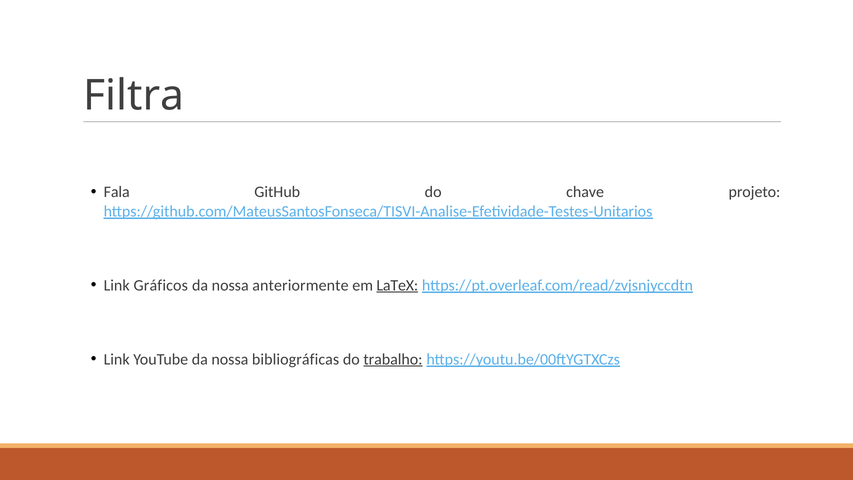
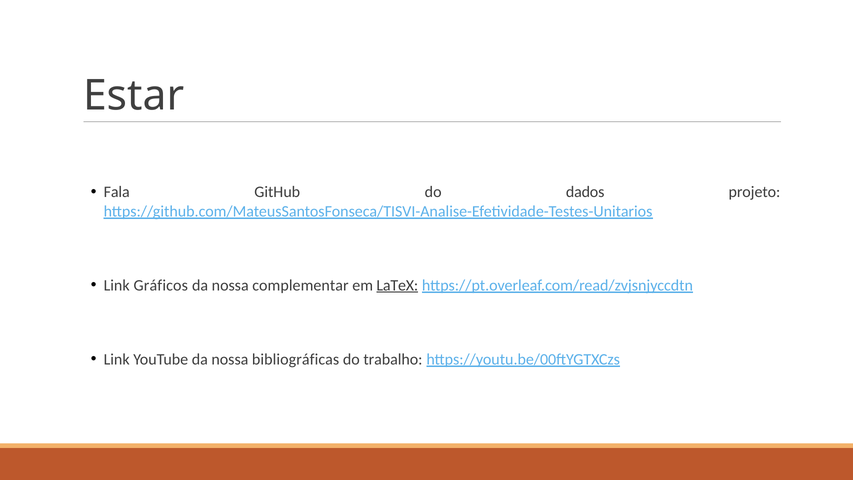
Filtra: Filtra -> Estar (134, 96)
chave: chave -> dados (585, 192)
anteriormente: anteriormente -> complementar (300, 285)
trabalho underline: present -> none (393, 359)
